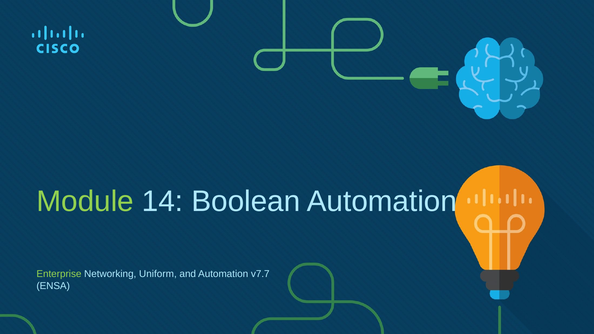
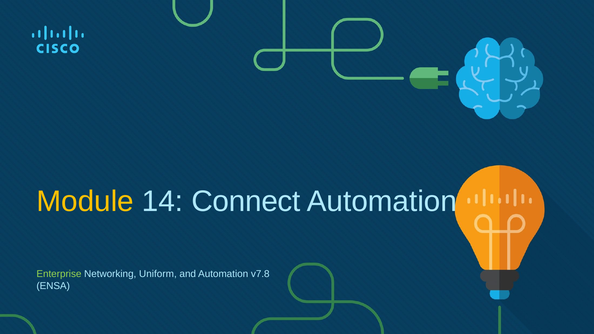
Module colour: light green -> yellow (85, 201)
Boolean: Boolean -> Connect (246, 201)
v7.7: v7.7 -> v7.8 (260, 274)
